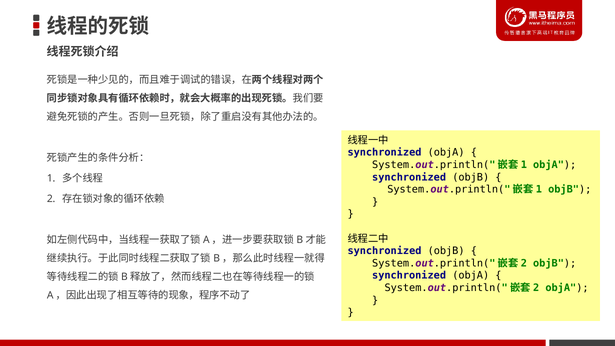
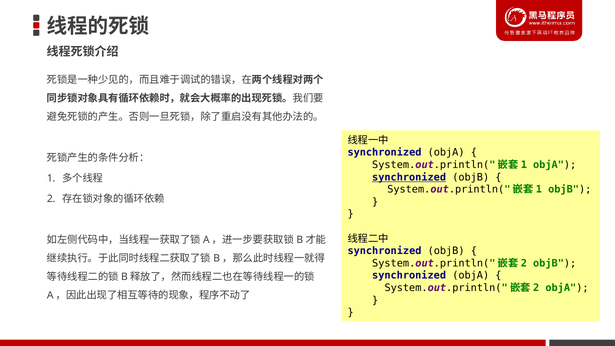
synchronized underline: none -> present (409, 177)
